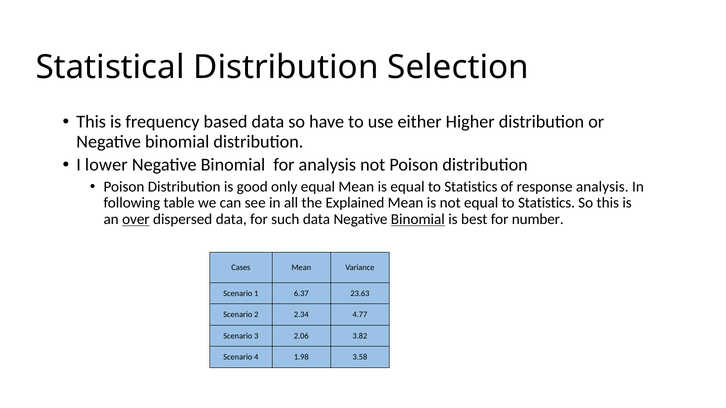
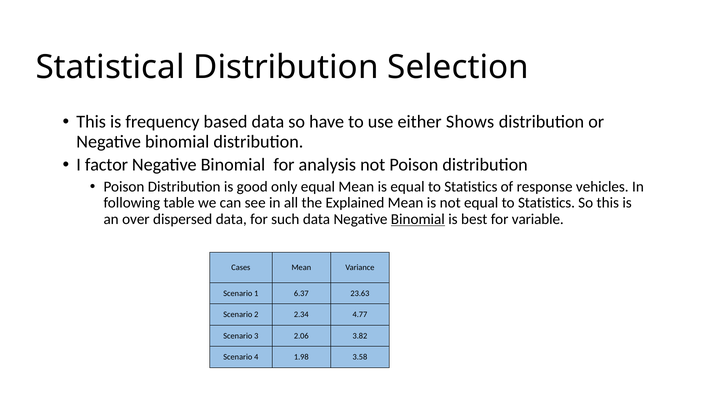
Higher: Higher -> Shows (470, 122)
lower: lower -> factor (106, 165)
response analysis: analysis -> vehicles (602, 187)
over underline: present -> none (136, 219)
number: number -> variable (538, 219)
